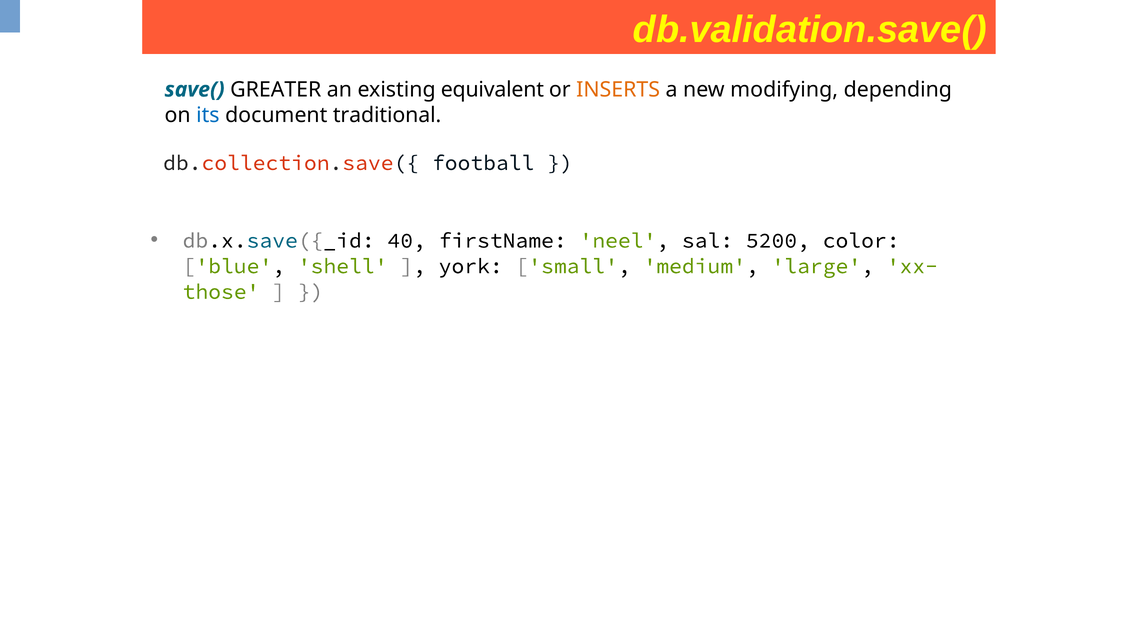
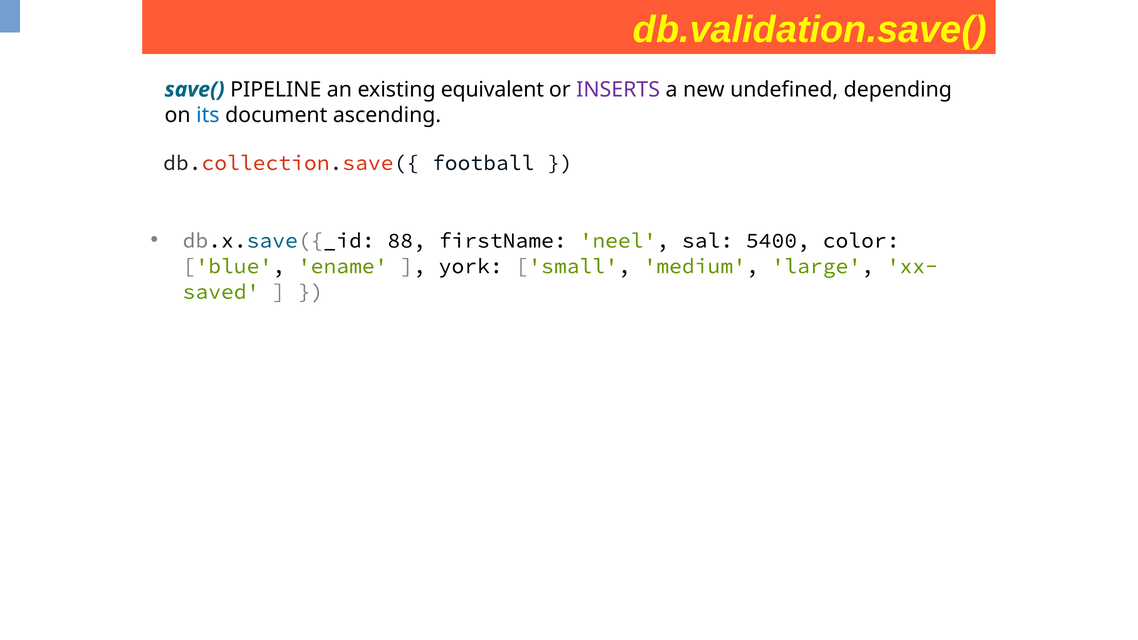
GREATER: GREATER -> PIPELINE (276, 90)
INSERTS colour: orange -> purple (618, 90)
modifying: modifying -> undefined (784, 90)
traditional: traditional -> ascending (387, 115)
40: 40 -> 88 (407, 241)
5200: 5200 -> 5400 (778, 241)
shell: shell -> ename (343, 266)
those: those -> saved (221, 292)
